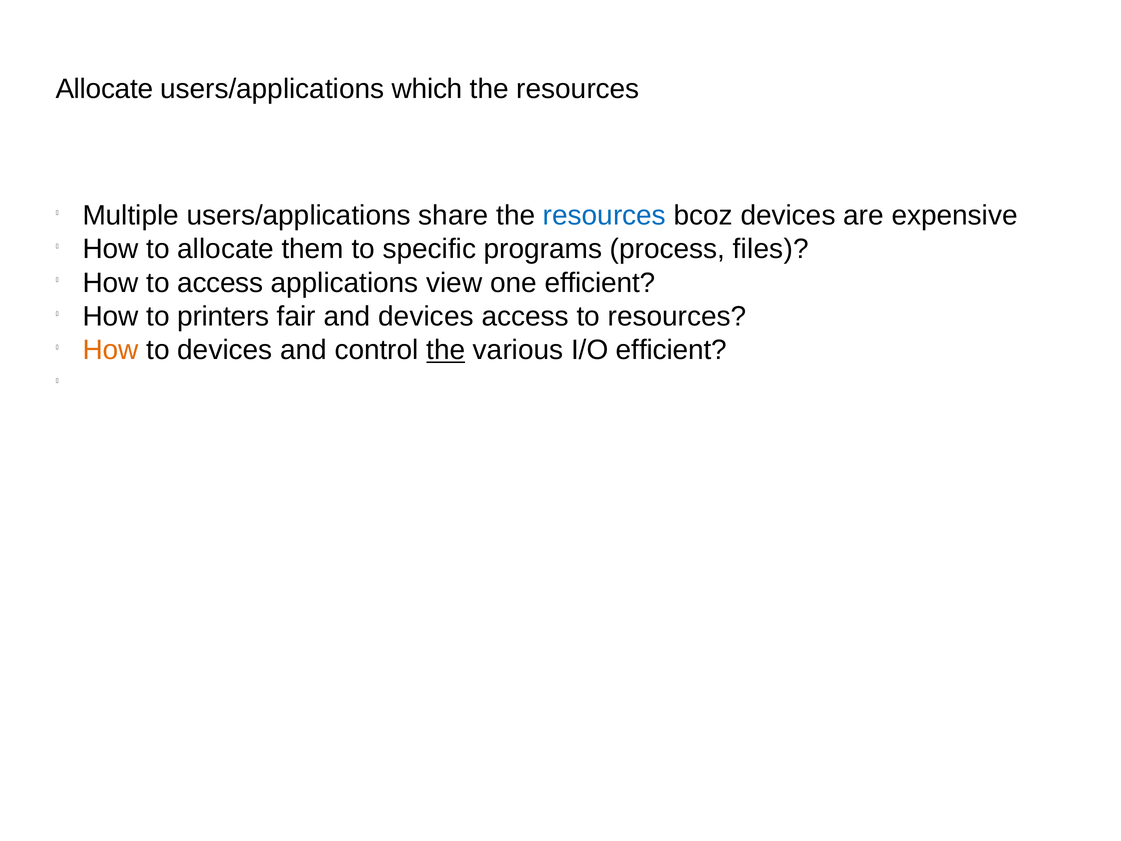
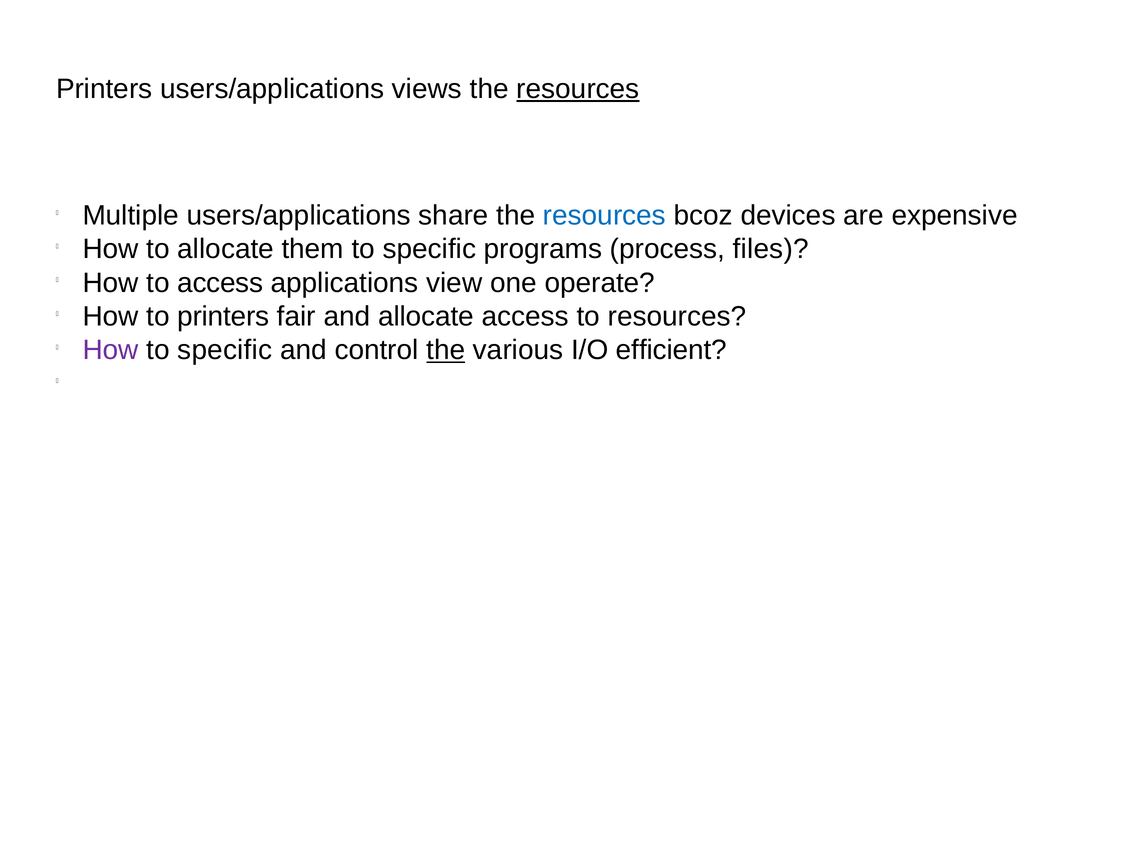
Allocate: Allocate -> Printers (104, 89)
which: which -> views (427, 89)
resources underline: none -> present (578, 89)
one efficient: efficient -> operate (600, 283)
and devices: devices -> allocate (426, 316)
How colour: orange -> purple (111, 350)
devices: devices -> specific (225, 350)
